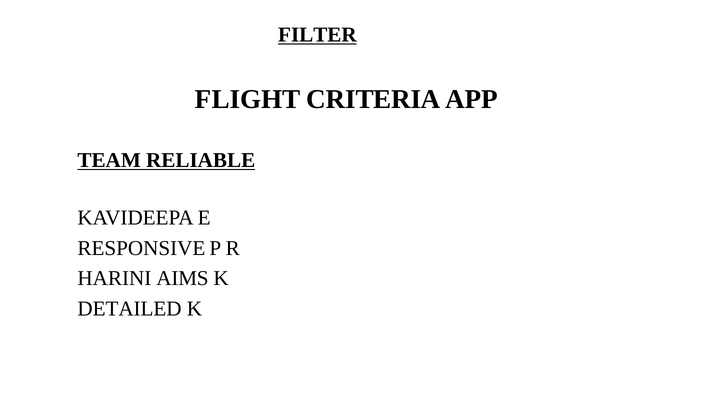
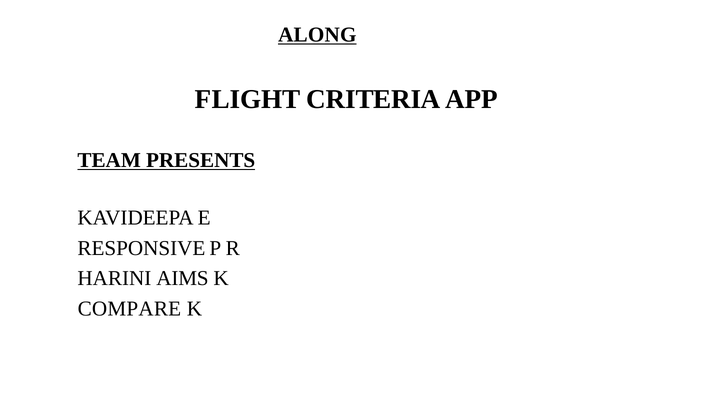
FILTER: FILTER -> ALONG (317, 35)
RELIABLE: RELIABLE -> PRESENTS (201, 160)
DETAILED: DETAILED -> COMPARE (129, 309)
